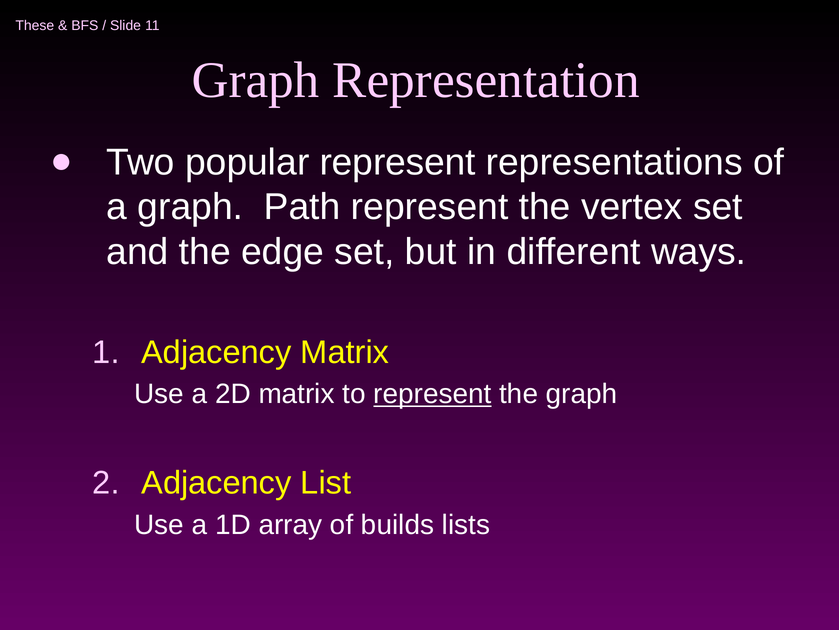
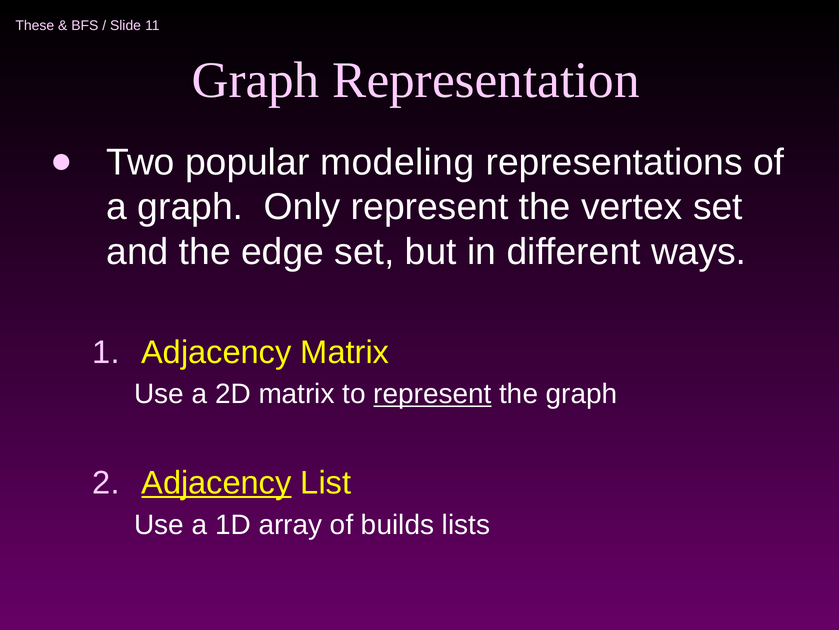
popular represent: represent -> modeling (397, 162)
Path: Path -> Only (302, 207)
Adjacency underline: none -> present (216, 483)
